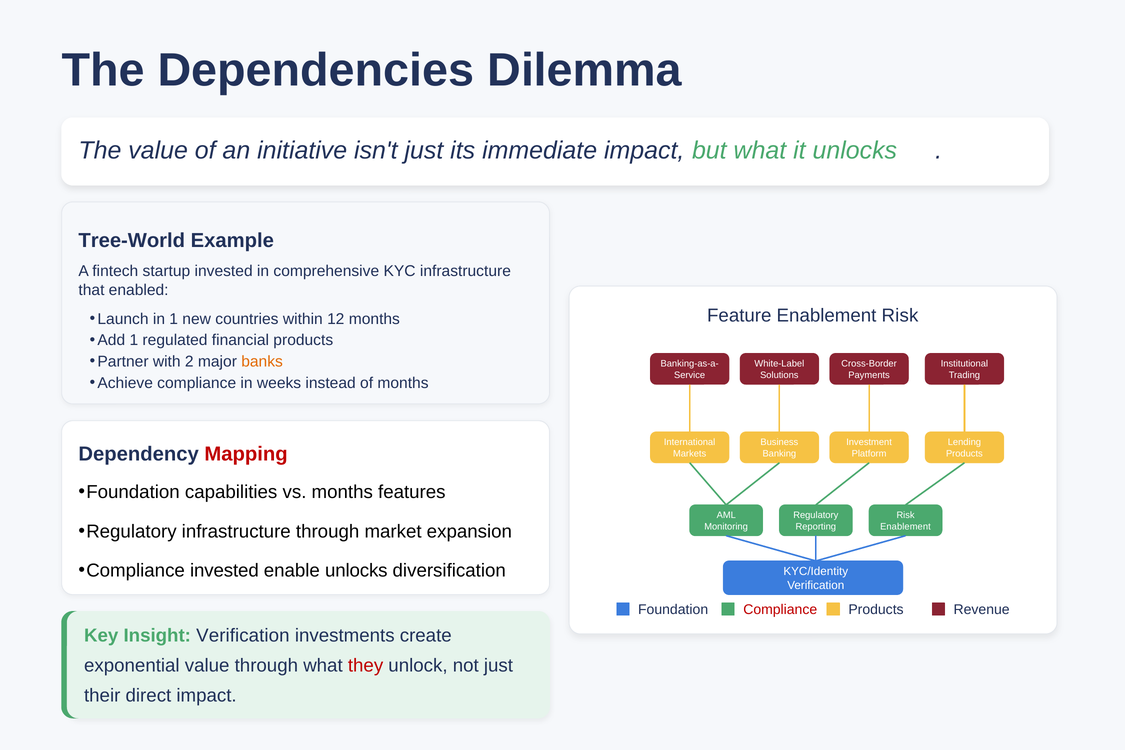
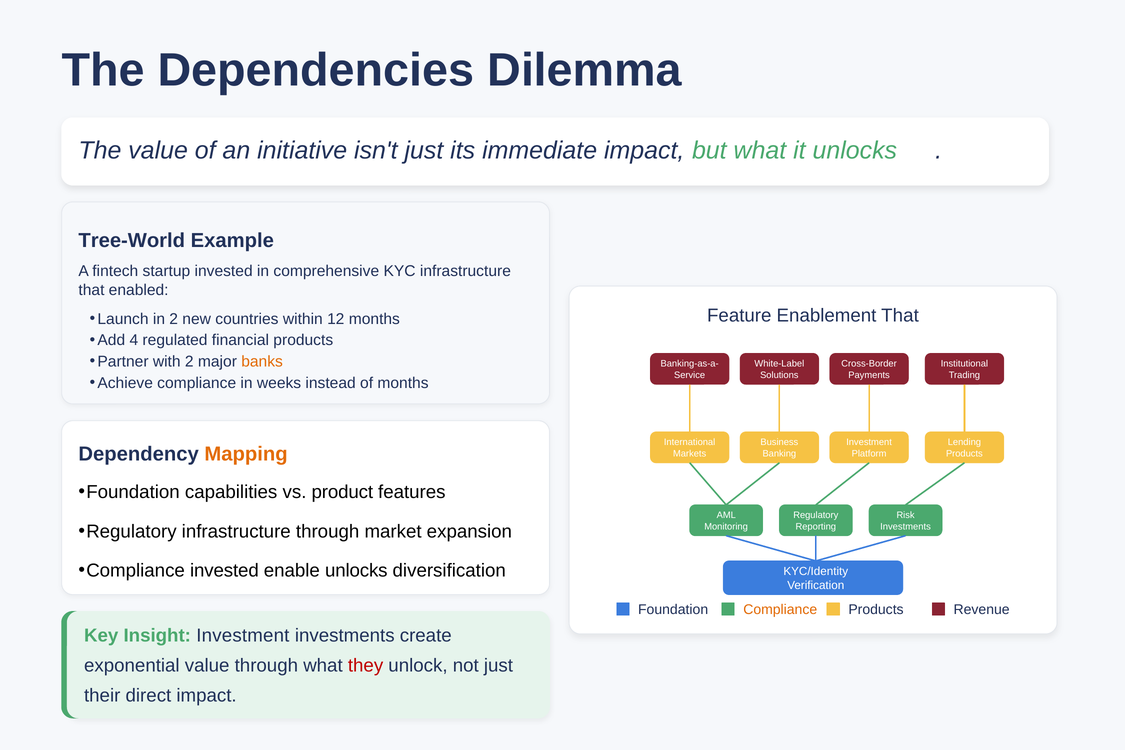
Enablement Risk: Risk -> That (900, 315)
in 1: 1 -> 2 (174, 319)
Add 1: 1 -> 4 (134, 340)
Mapping colour: red -> orange (246, 454)
vs months: months -> product (342, 492)
Enablement: Enablement -> Investments (905, 526)
Compliance colour: red -> orange (780, 609)
Insight Verification: Verification -> Investment (243, 635)
